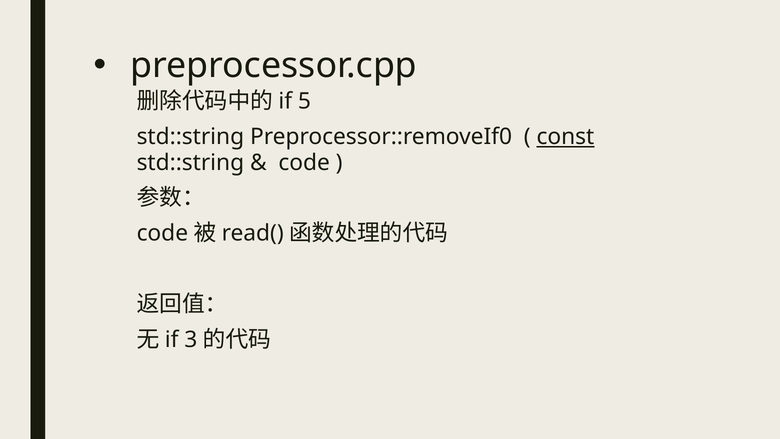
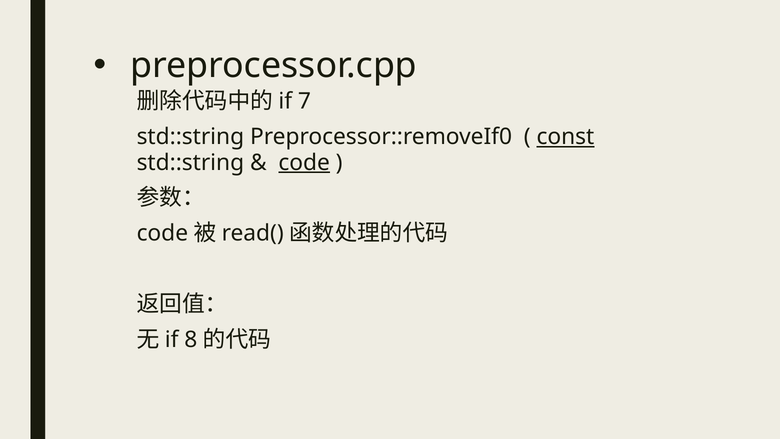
5: 5 -> 7 (304, 101)
code underline: none -> present (304, 162)
3: 3 -> 8 (191, 340)
